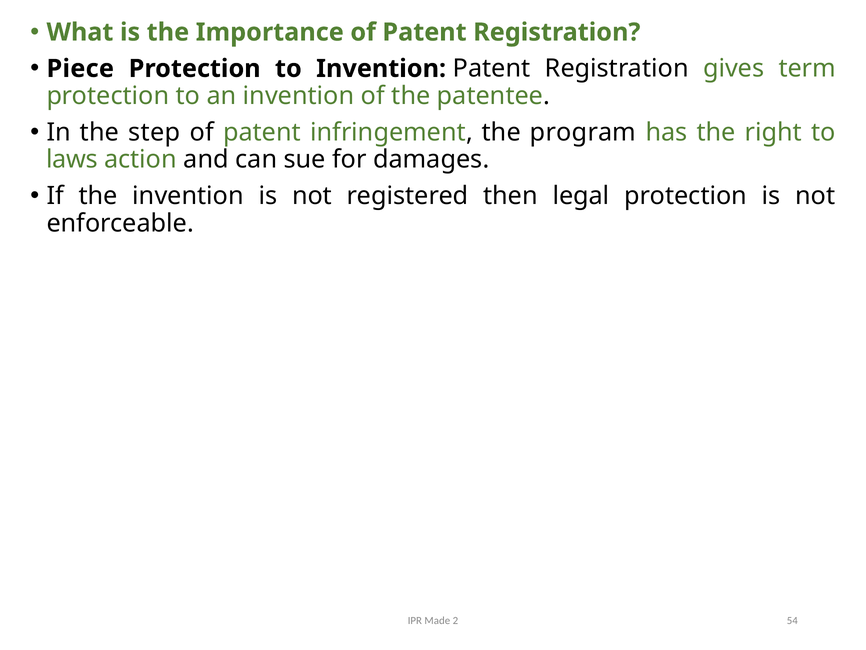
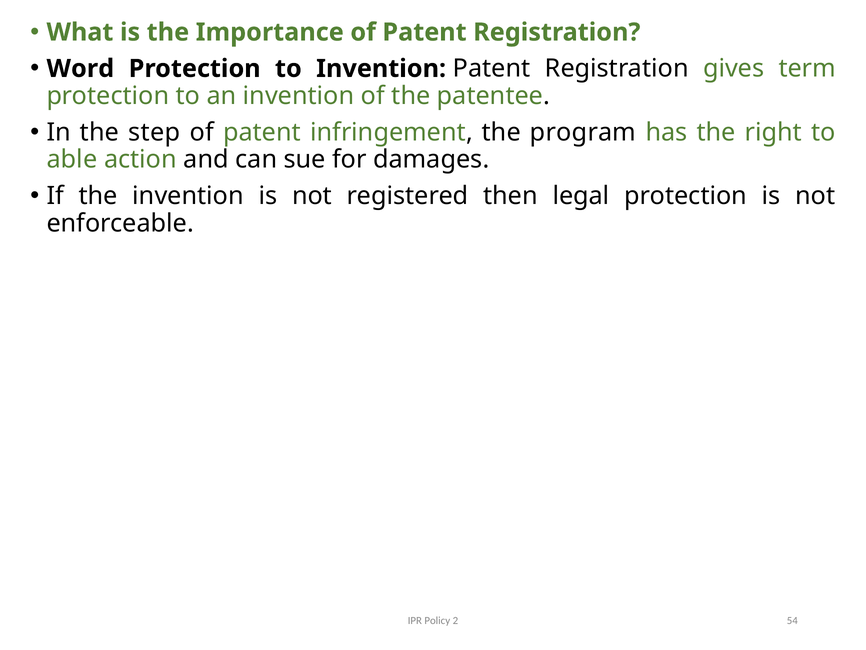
Piece: Piece -> Word (80, 69)
laws: laws -> able (72, 159)
Made: Made -> Policy (437, 620)
